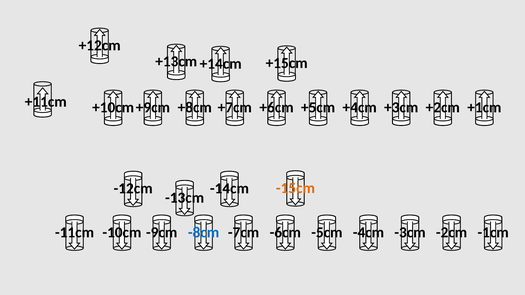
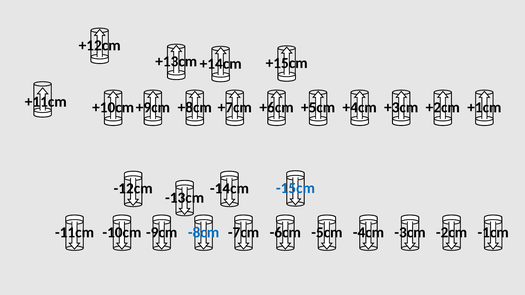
-15cm colour: orange -> blue (295, 188)
